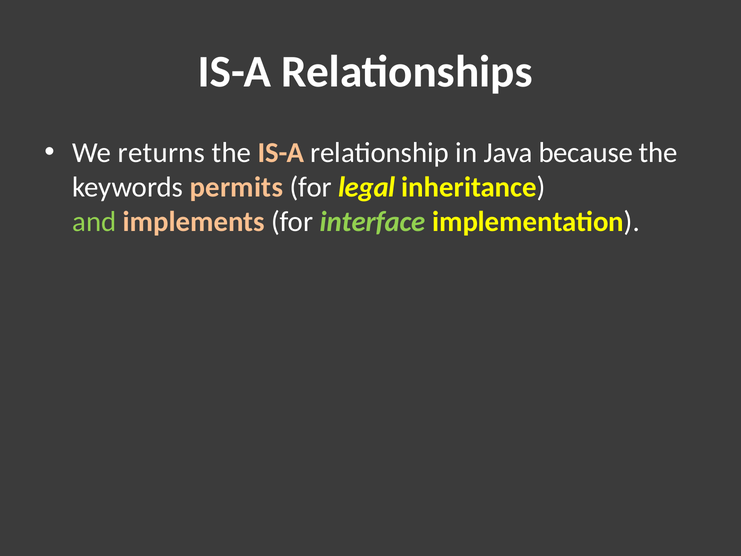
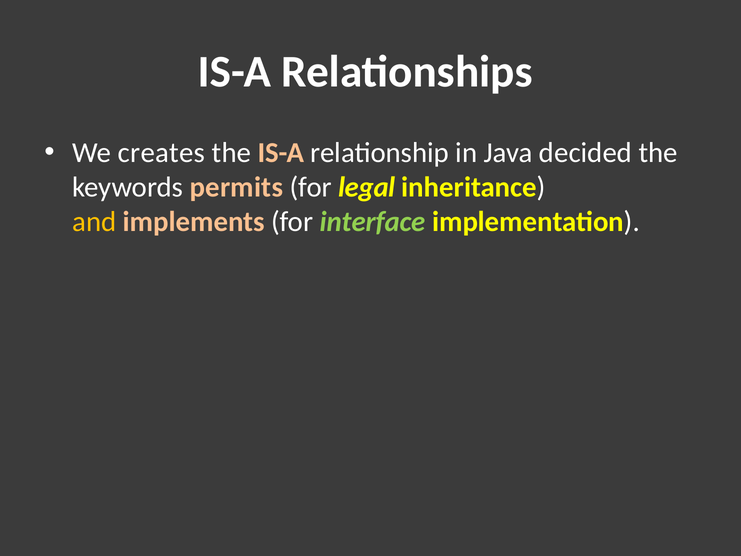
returns: returns -> creates (161, 153)
because: because -> decided (586, 153)
and colour: light green -> yellow (94, 222)
